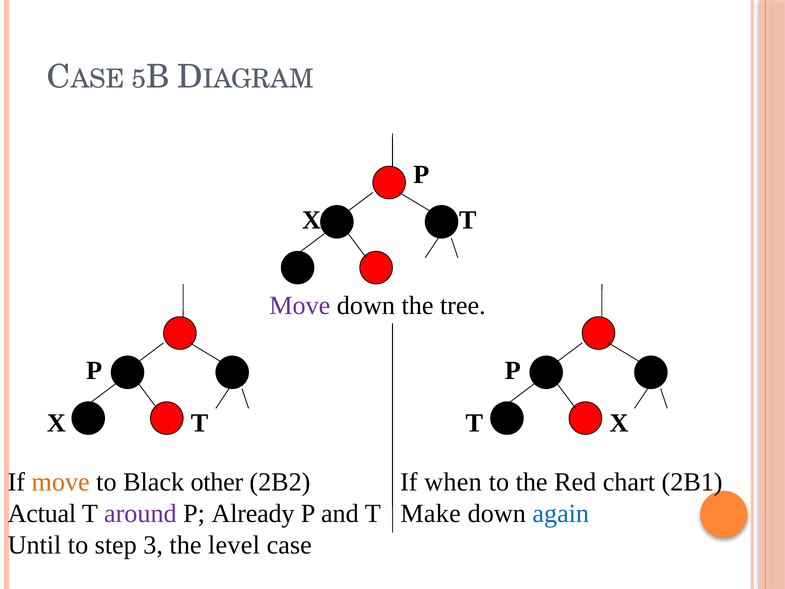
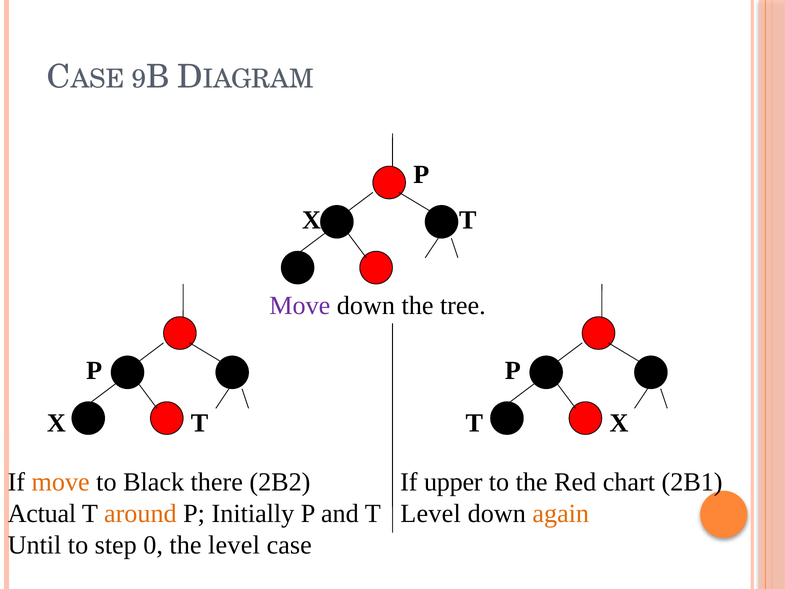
5: 5 -> 9 (139, 79)
other: other -> there (217, 482)
when: when -> upper (453, 482)
around colour: purple -> orange (140, 513)
Already: Already -> Initially (253, 513)
Make: Make -> Level (431, 513)
again colour: blue -> orange (561, 513)
3: 3 -> 0 (153, 545)
